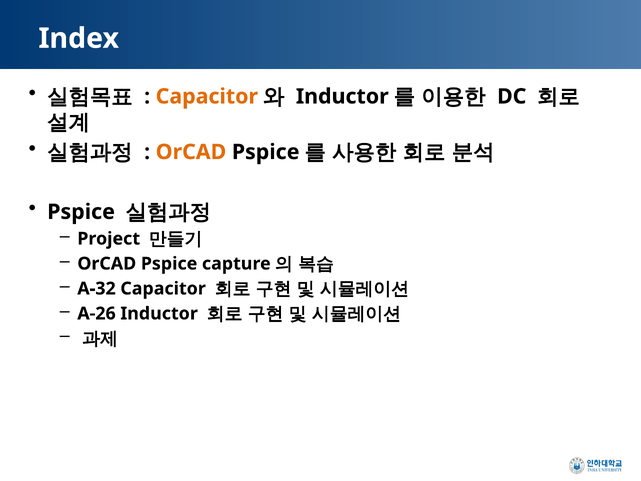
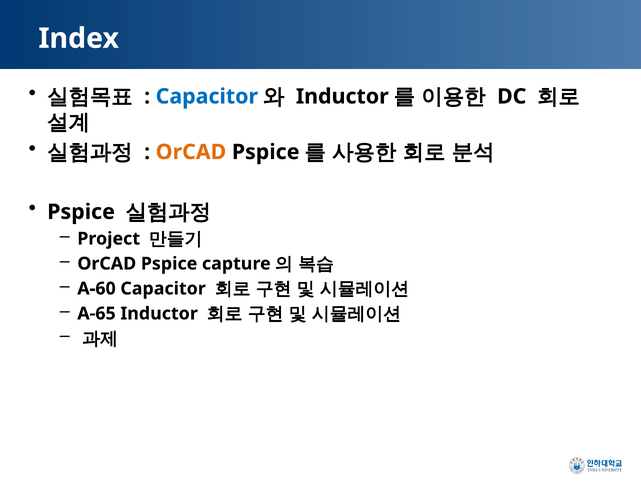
Capacitor colour: orange -> blue (207, 96)
A-32: A-32 -> A-60 (97, 288)
A-26: A-26 -> A-65 (97, 313)
